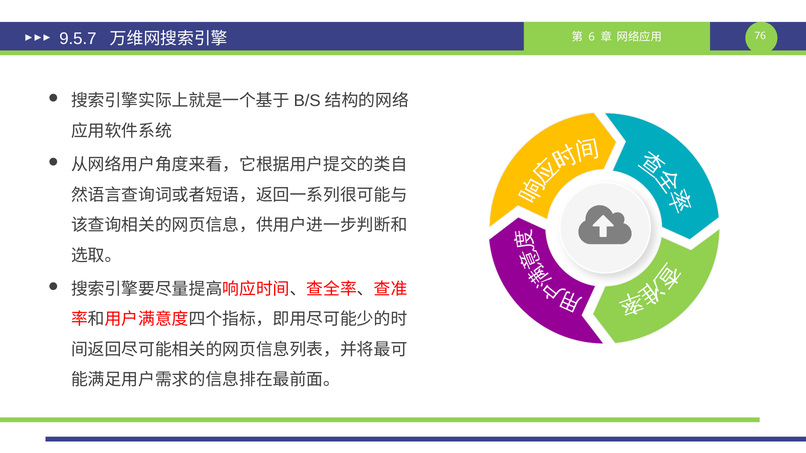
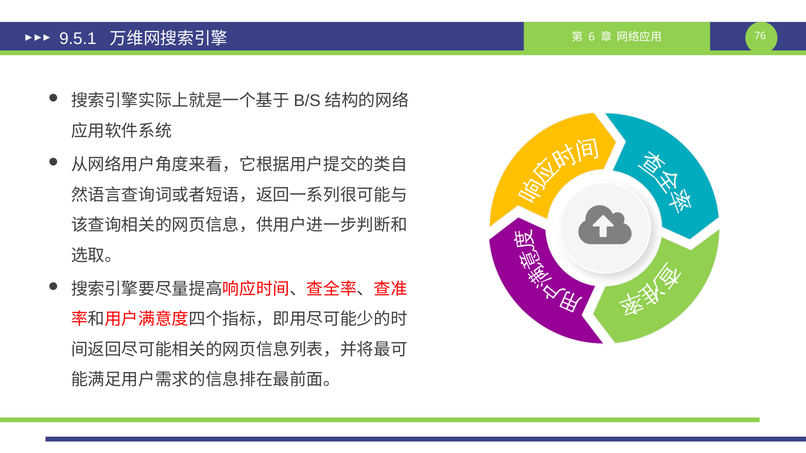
9.5.7: 9.5.7 -> 9.5.1 (78, 39)
